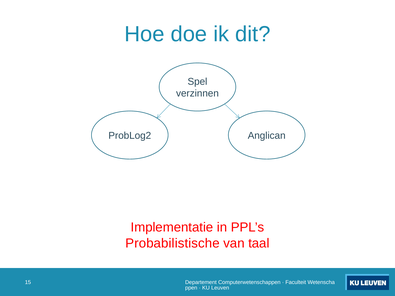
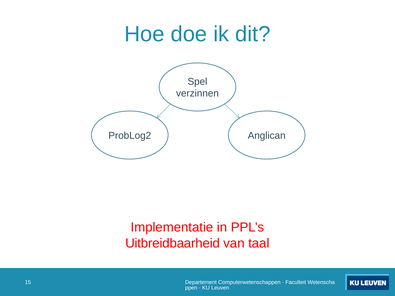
Probabilistische: Probabilistische -> Uitbreidbaarheid (173, 243)
